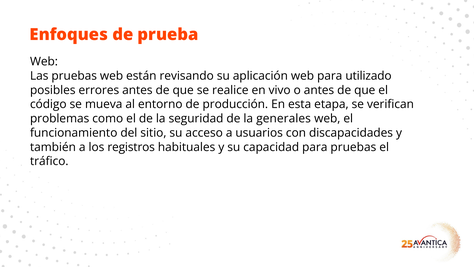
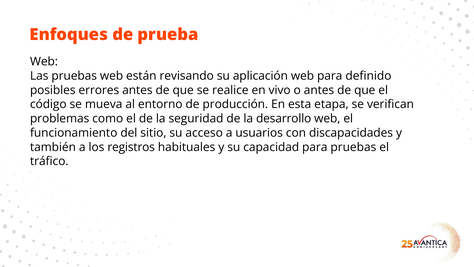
utilizado: utilizado -> definido (368, 76)
generales: generales -> desarrollo (284, 118)
